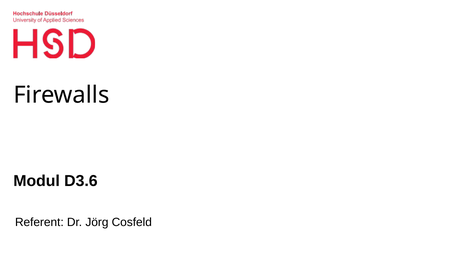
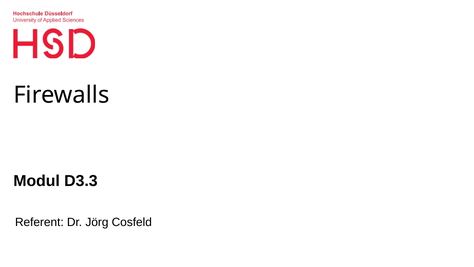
D3.6: D3.6 -> D3.3 (81, 181)
